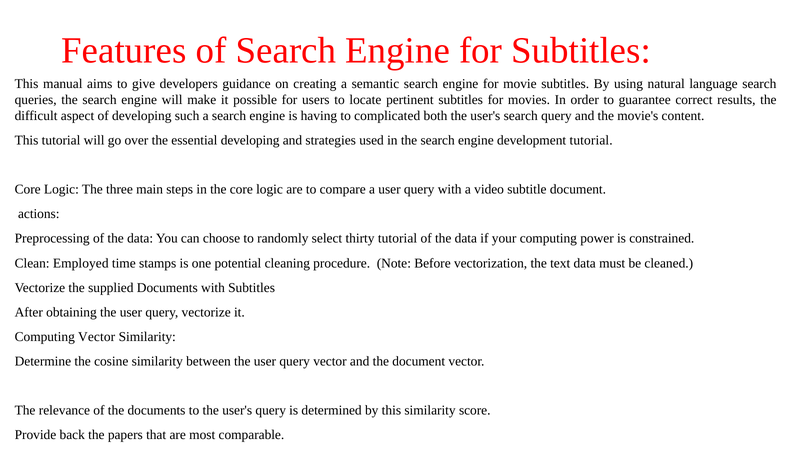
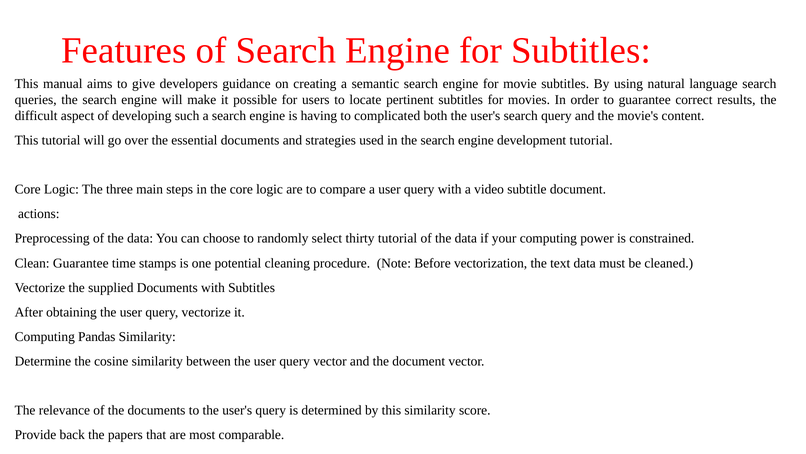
essential developing: developing -> documents (250, 140)
Clean Employed: Employed -> Guarantee (81, 263)
Computing Vector: Vector -> Pandas (97, 336)
